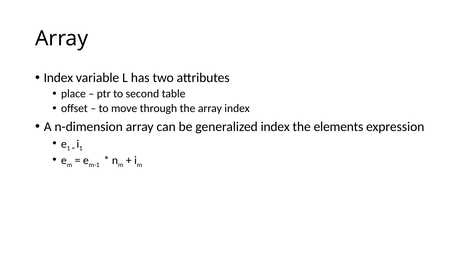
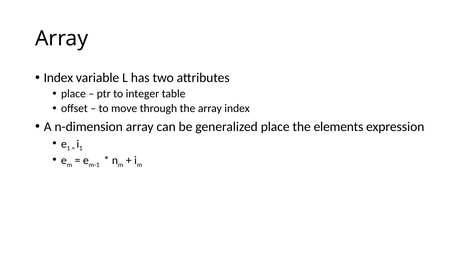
second: second -> integer (142, 94)
generalized index: index -> place (275, 127)
